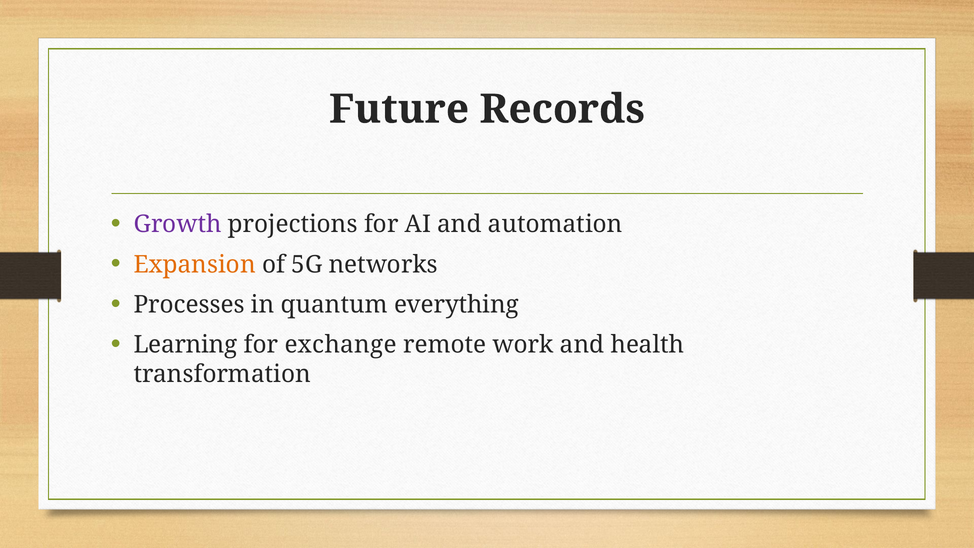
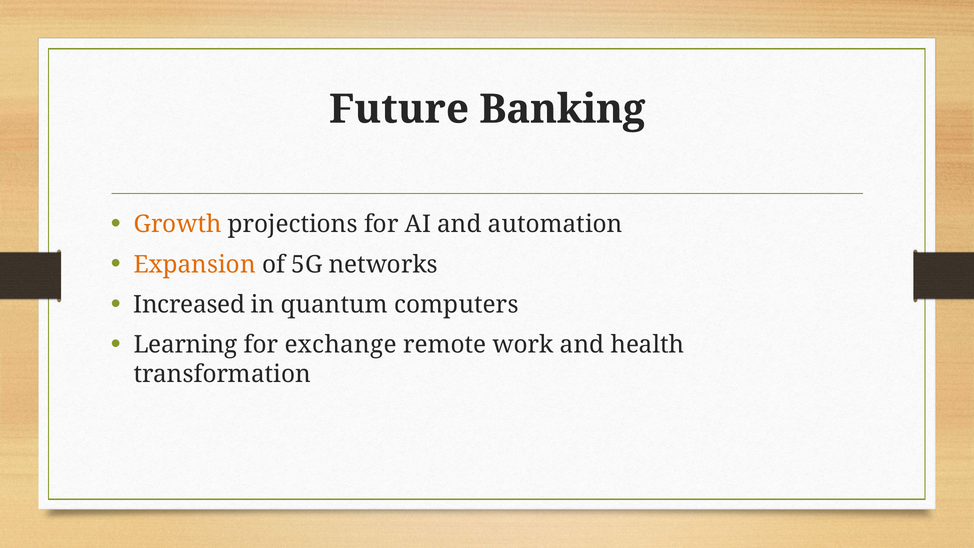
Records: Records -> Banking (562, 109)
Growth colour: purple -> orange (178, 224)
Processes: Processes -> Increased (189, 305)
everything: everything -> computers (456, 305)
